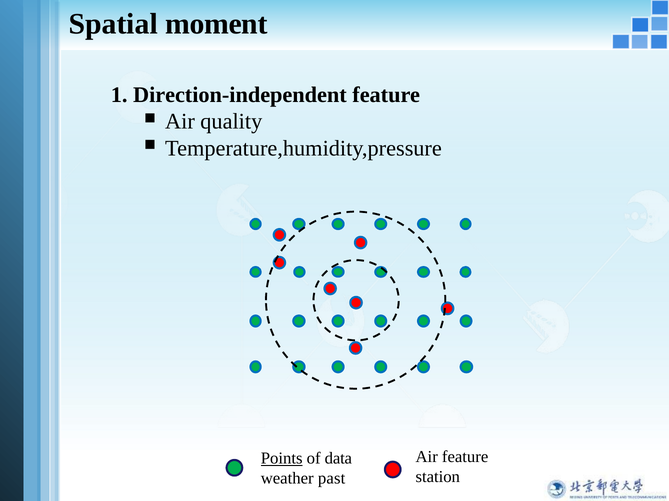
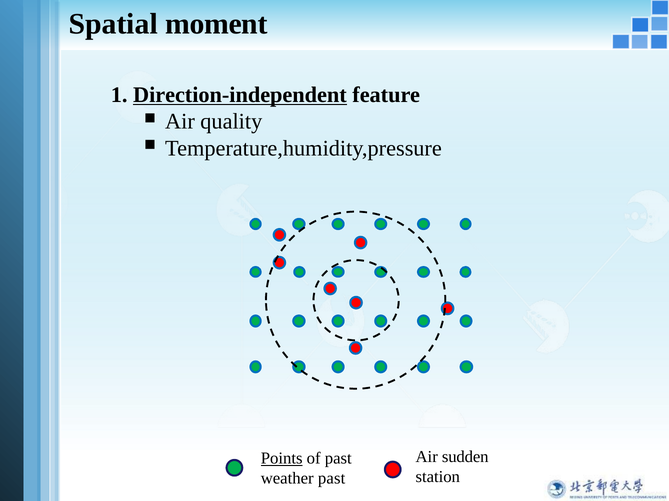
Direction-independent underline: none -> present (240, 95)
Air feature: feature -> sudden (465, 457)
of data: data -> past (338, 459)
